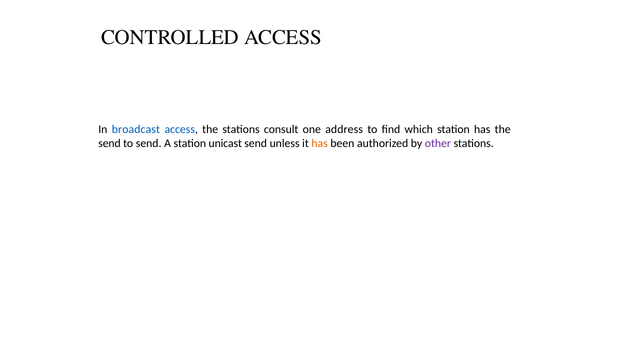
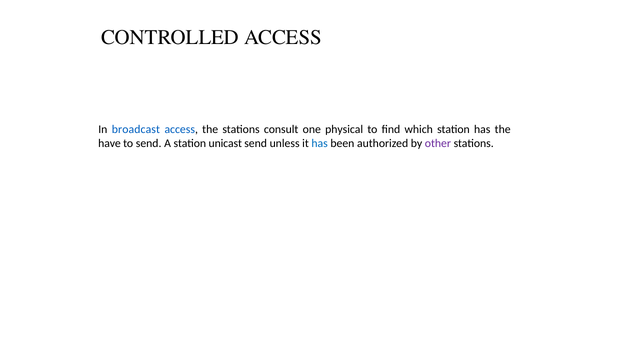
address: address -> physical (344, 129)
send: send -> have (109, 143)
has colour: orange -> blue (320, 143)
